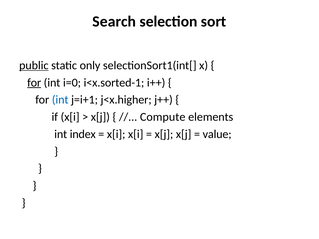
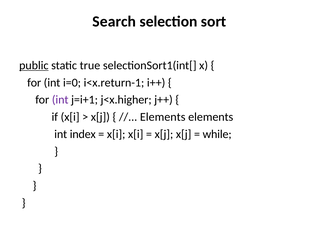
only: only -> true (90, 65)
for underline: present -> none (34, 83)
i<x.sorted-1: i<x.sorted-1 -> i<x.return-1 (114, 83)
int colour: blue -> purple (60, 100)
Compute: Compute -> Elements (163, 117)
value: value -> while (217, 134)
